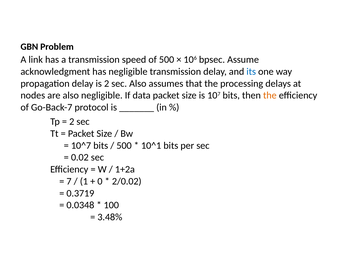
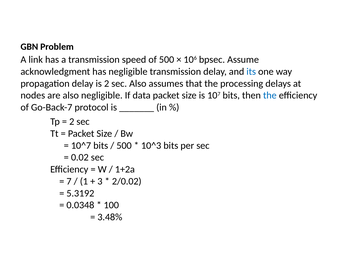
the colour: orange -> blue (270, 96)
10^1: 10^1 -> 10^3 (151, 146)
0: 0 -> 3 (100, 182)
0.3719: 0.3719 -> 5.3192 (80, 194)
